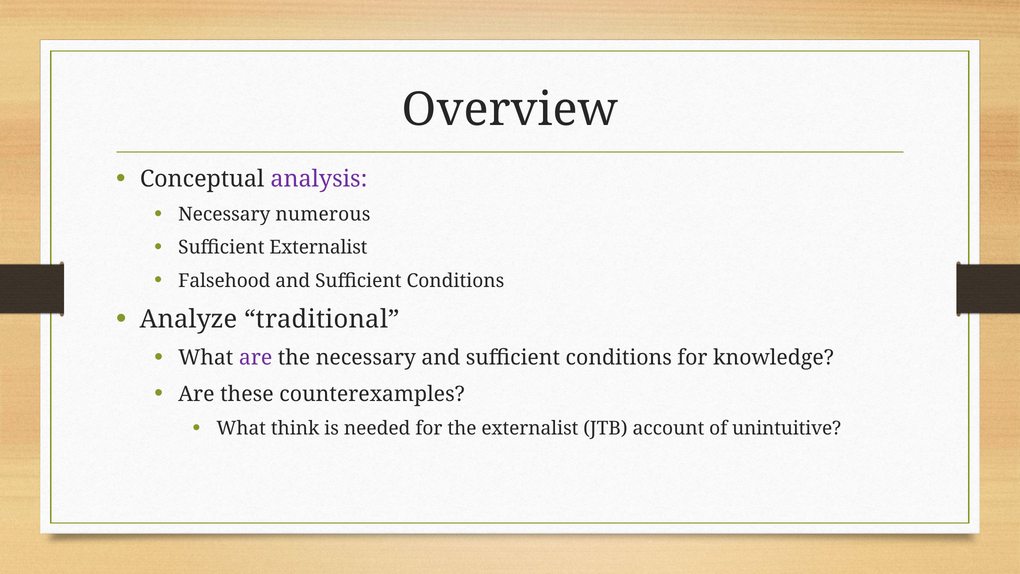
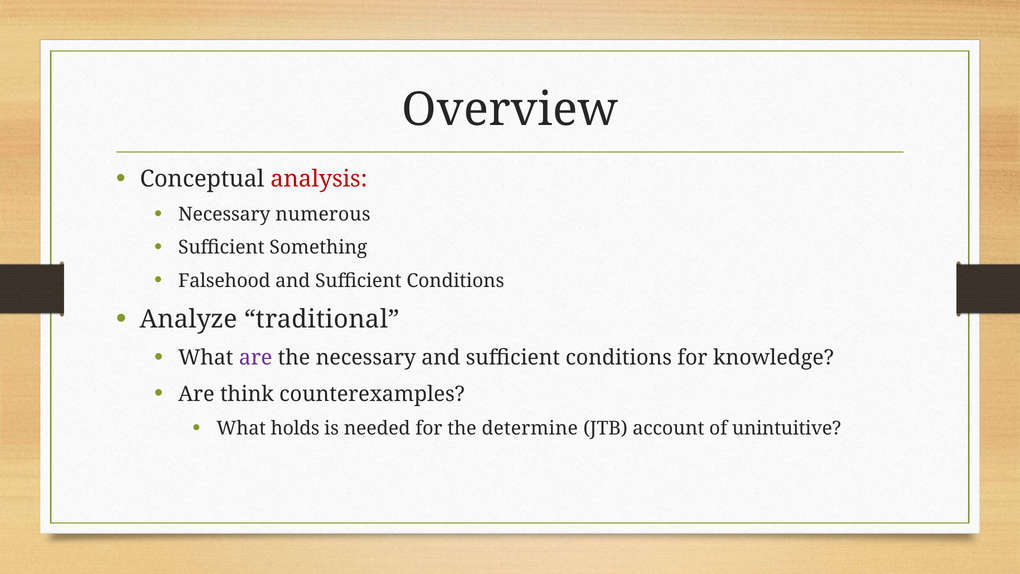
analysis colour: purple -> red (319, 179)
Sufficient Externalist: Externalist -> Something (318, 247)
these: these -> think (247, 394)
think: think -> holds (295, 428)
the externalist: externalist -> determine (530, 428)
